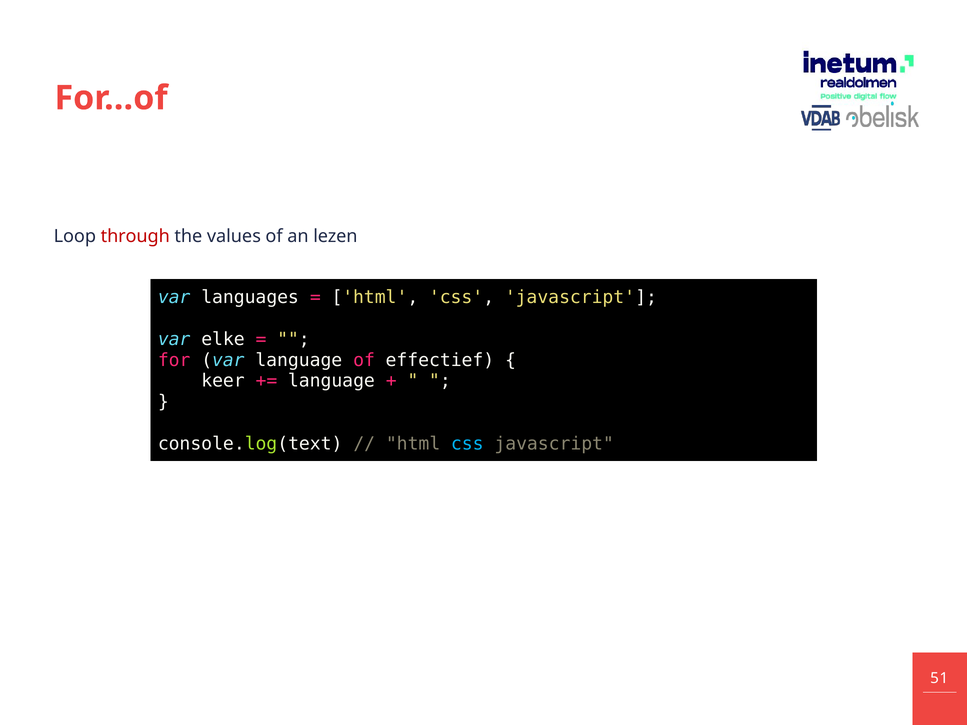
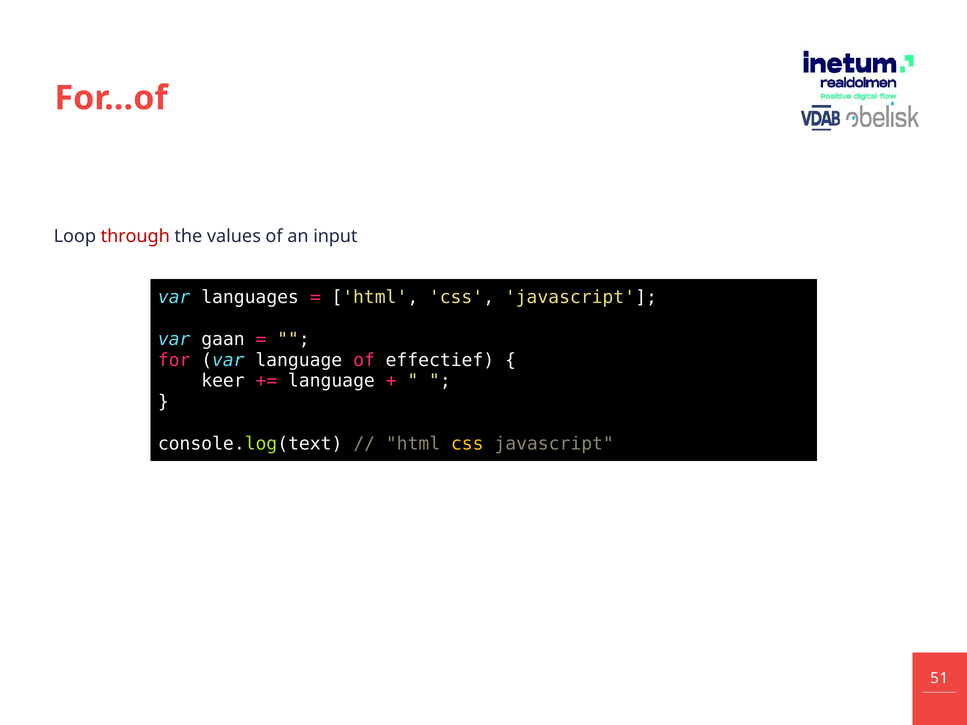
lezen: lezen -> input (335, 236)
elke: elke -> gaan (223, 339)
css colour: light blue -> yellow (467, 444)
